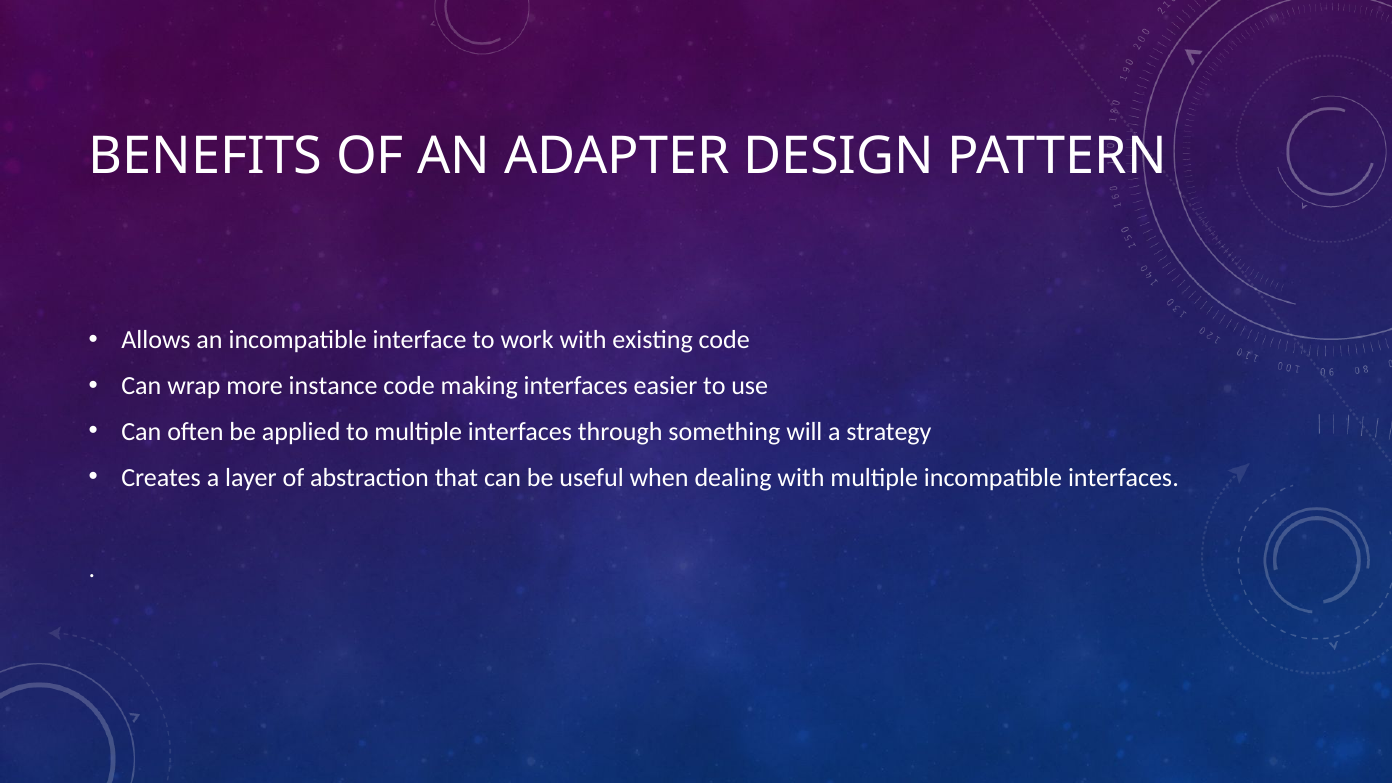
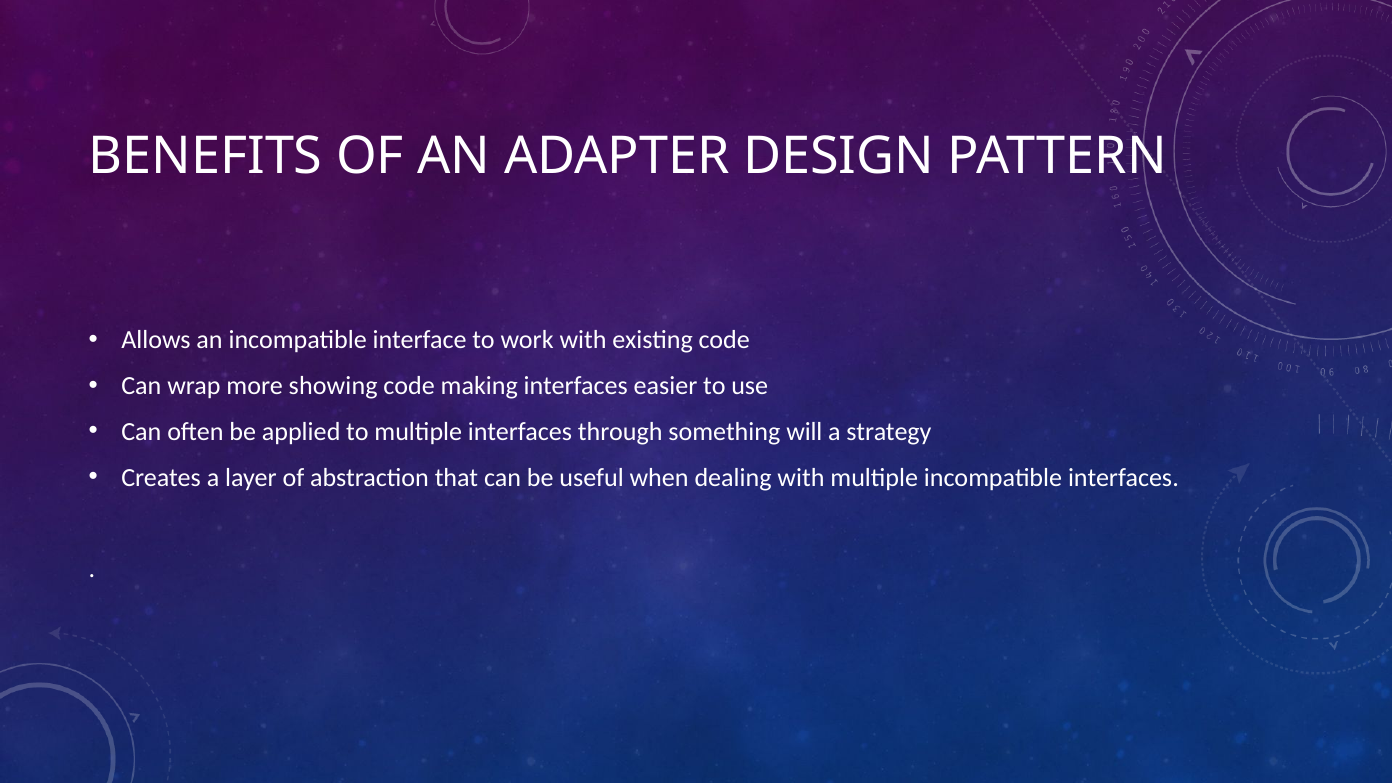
instance: instance -> showing (333, 386)
